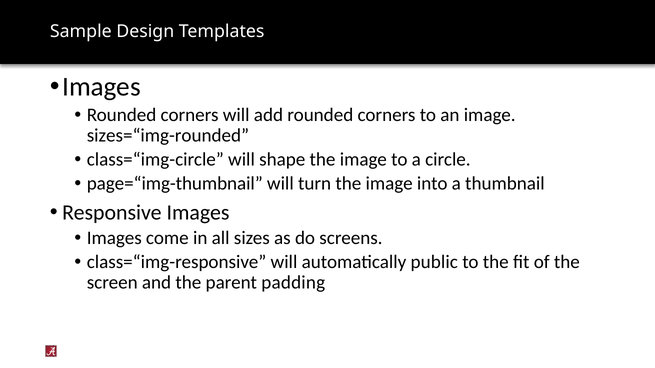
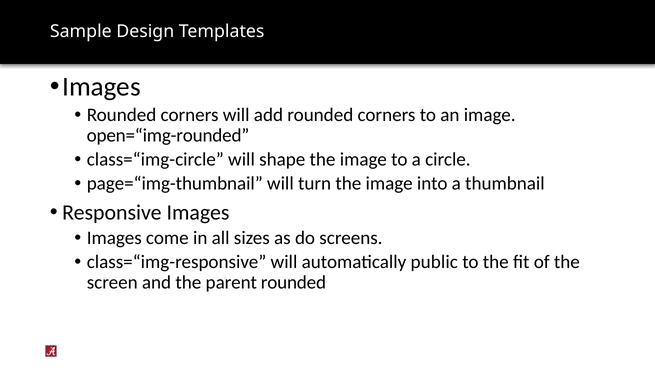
sizes=“img-rounded: sizes=“img-rounded -> open=“img-rounded (168, 136)
parent padding: padding -> rounded (293, 283)
